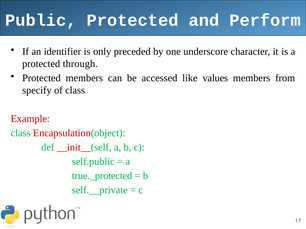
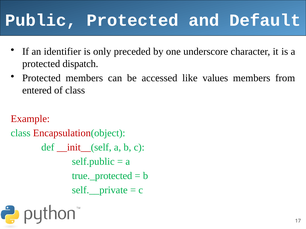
Perform: Perform -> Default (265, 20)
through: through -> dispatch (80, 64)
specify: specify -> entered (37, 90)
